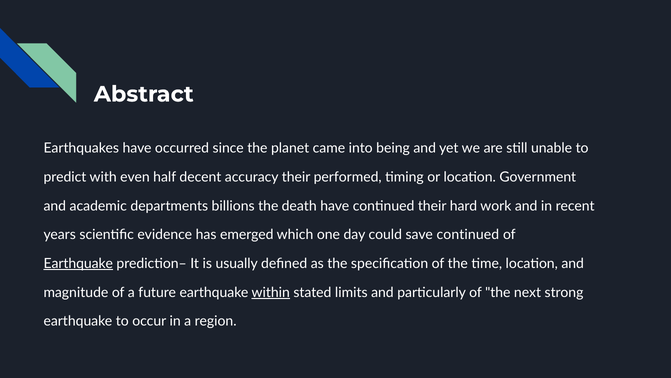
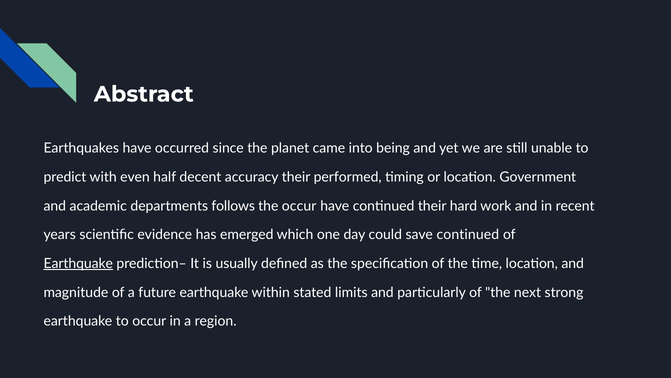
billions: billions -> follows (233, 206)
the death: death -> occur (299, 206)
within underline: present -> none (271, 292)
